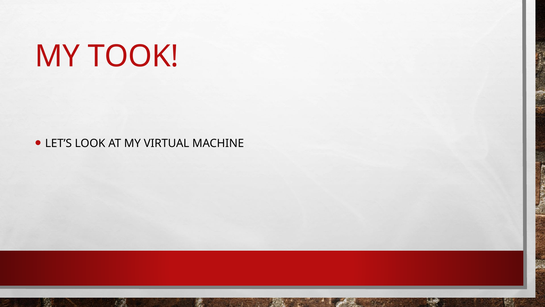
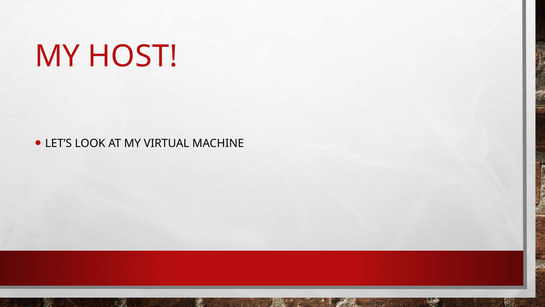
TOOK: TOOK -> HOST (133, 56)
